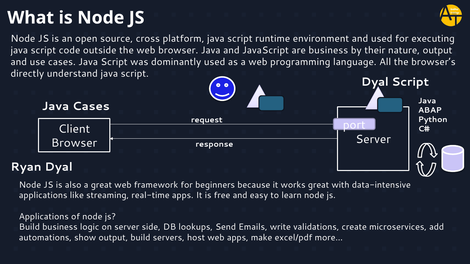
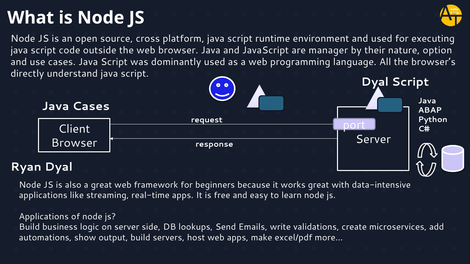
are business: business -> manager (328, 50)
nature output: output -> option (437, 50)
